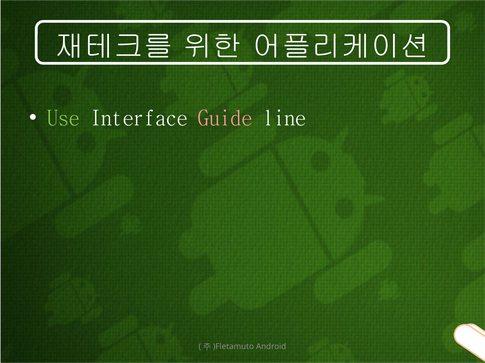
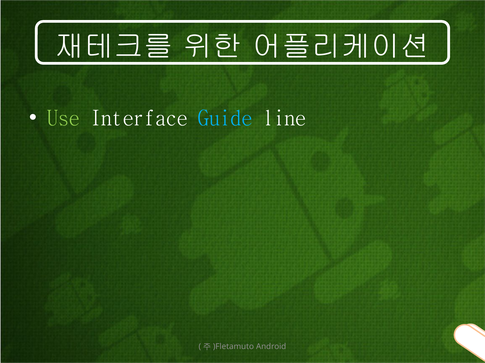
Guide colour: pink -> light blue (225, 119)
